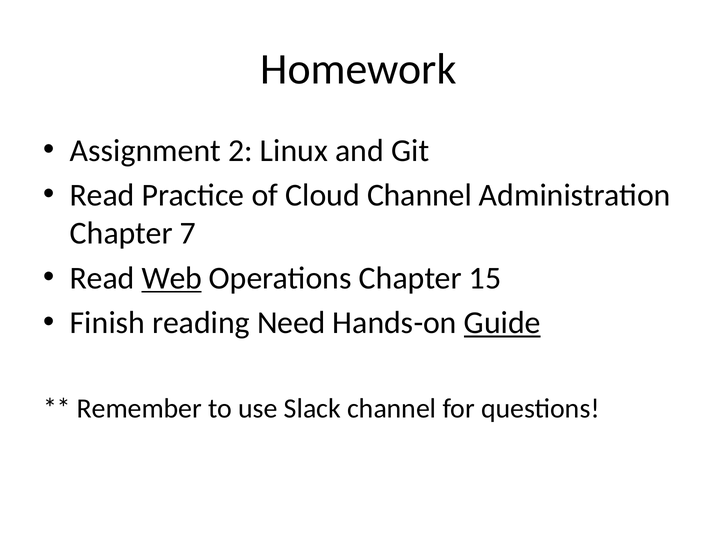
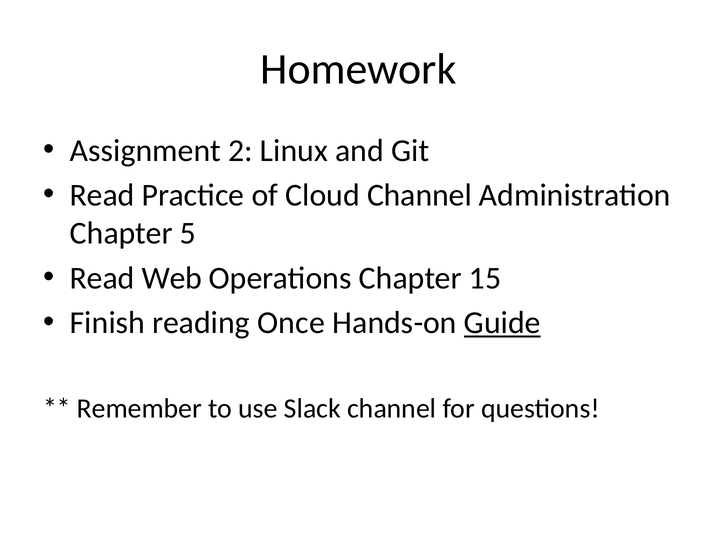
7: 7 -> 5 (188, 233)
Web underline: present -> none (172, 278)
Need: Need -> Once (291, 323)
